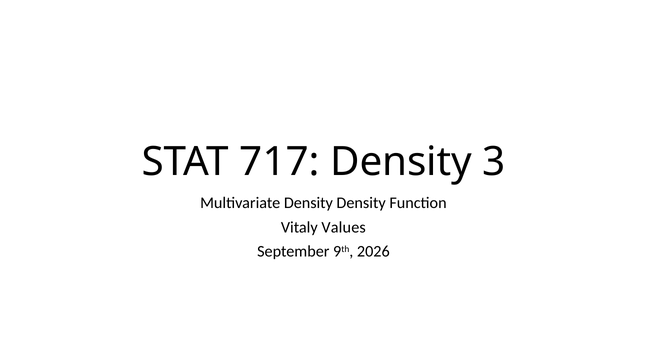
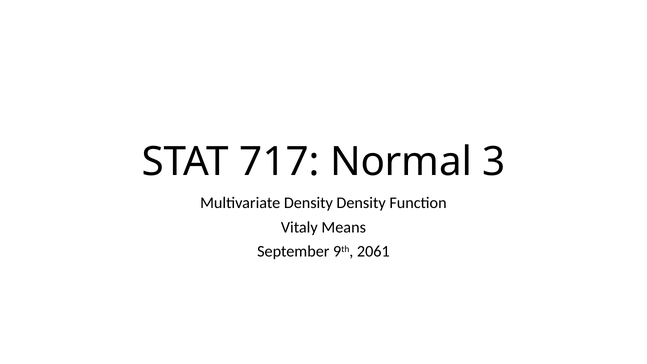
717 Density: Density -> Normal (401, 162)
Values: Values -> Means (344, 227)
2026: 2026 -> 2061 (373, 252)
